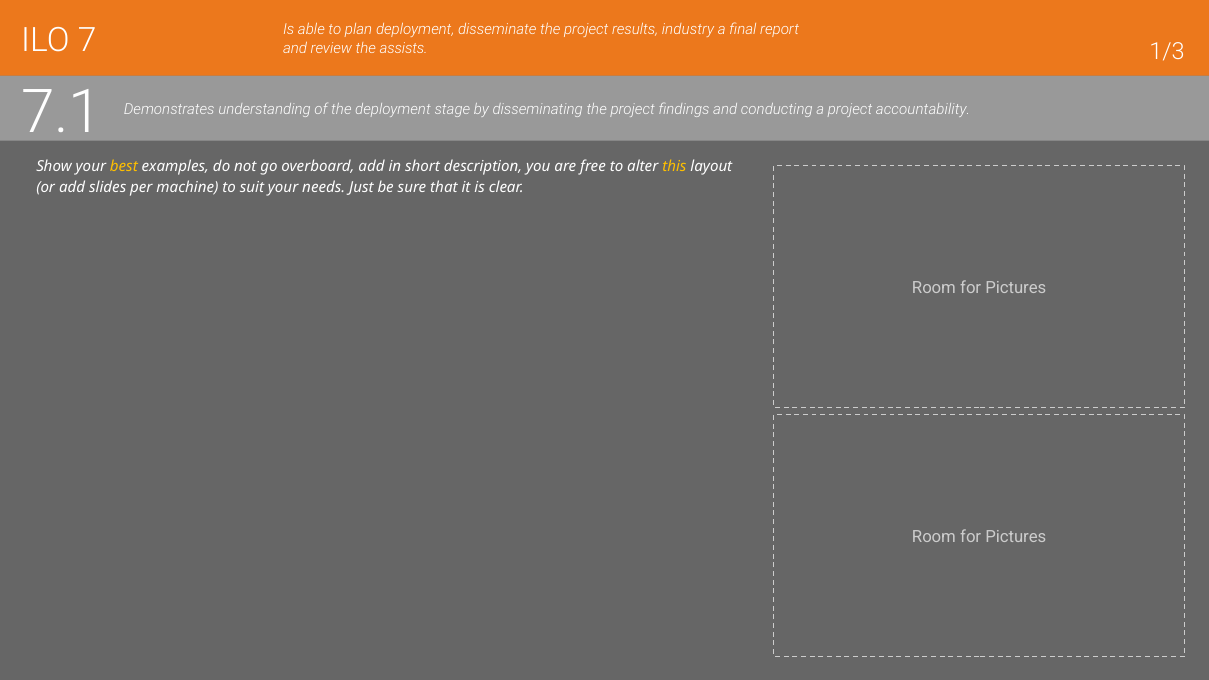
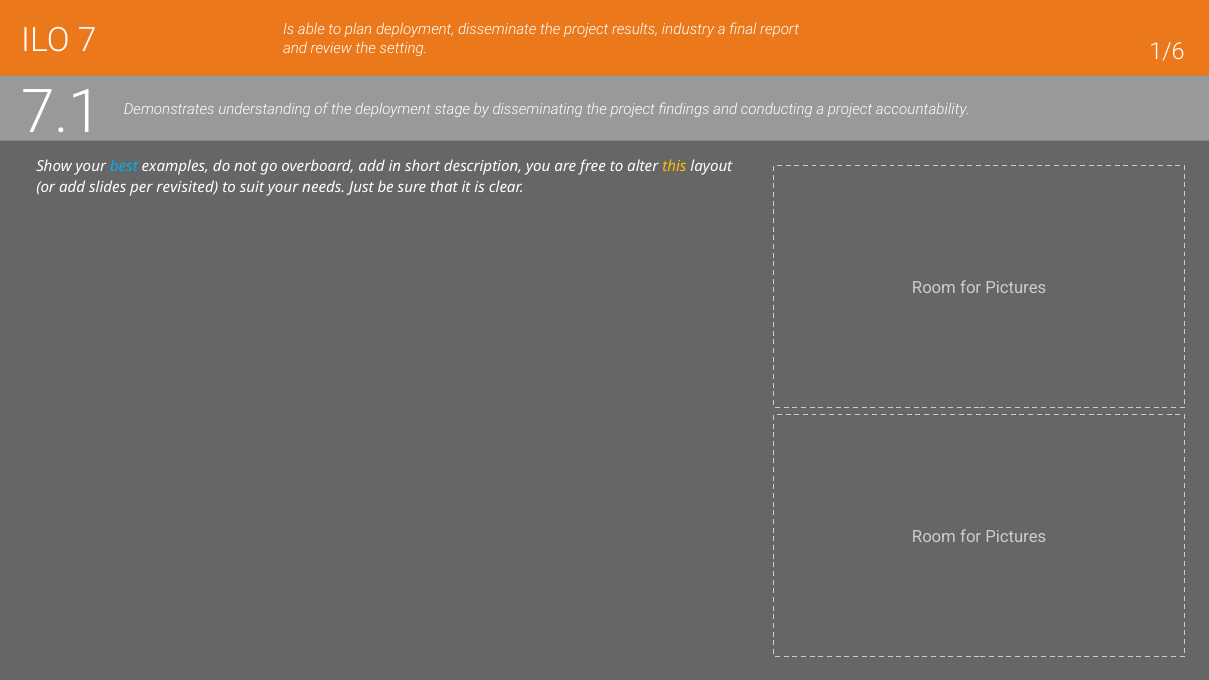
1/3: 1/3 -> 1/6 (1167, 52)
assists: assists -> setting (404, 48)
best colour: yellow -> light blue (124, 166)
machine: machine -> revisited (187, 187)
